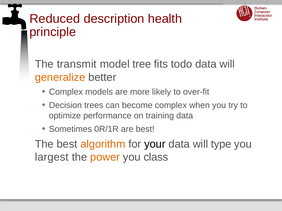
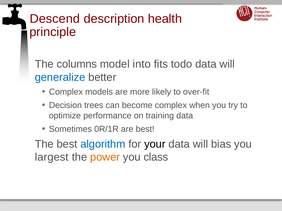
Reduced: Reduced -> Descend (55, 19)
transmit: transmit -> columns (77, 64)
tree: tree -> into (142, 64)
generalize colour: orange -> blue (60, 77)
algorithm colour: orange -> blue (103, 144)
type: type -> bias (221, 144)
